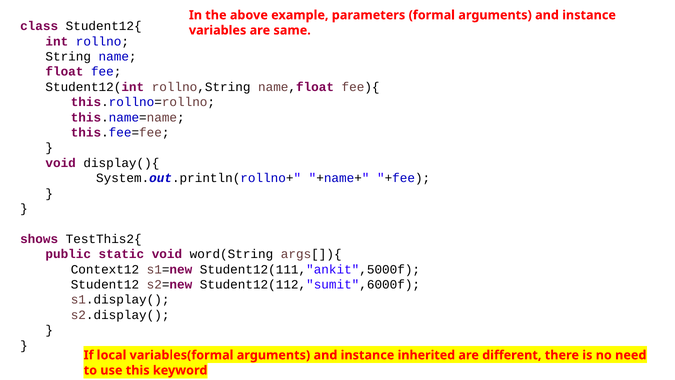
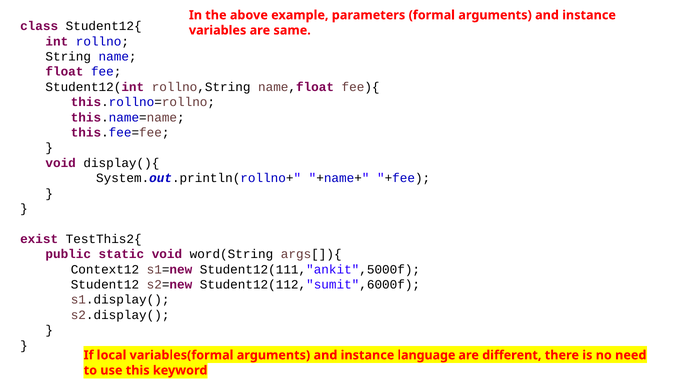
shows: shows -> exist (39, 239)
inherited: inherited -> language (426, 355)
